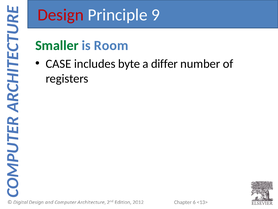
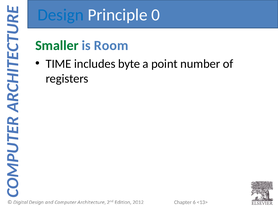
Design colour: red -> blue (61, 15)
9: 9 -> 0 (156, 15)
CASE: CASE -> TIME (58, 64)
differ: differ -> point (164, 64)
